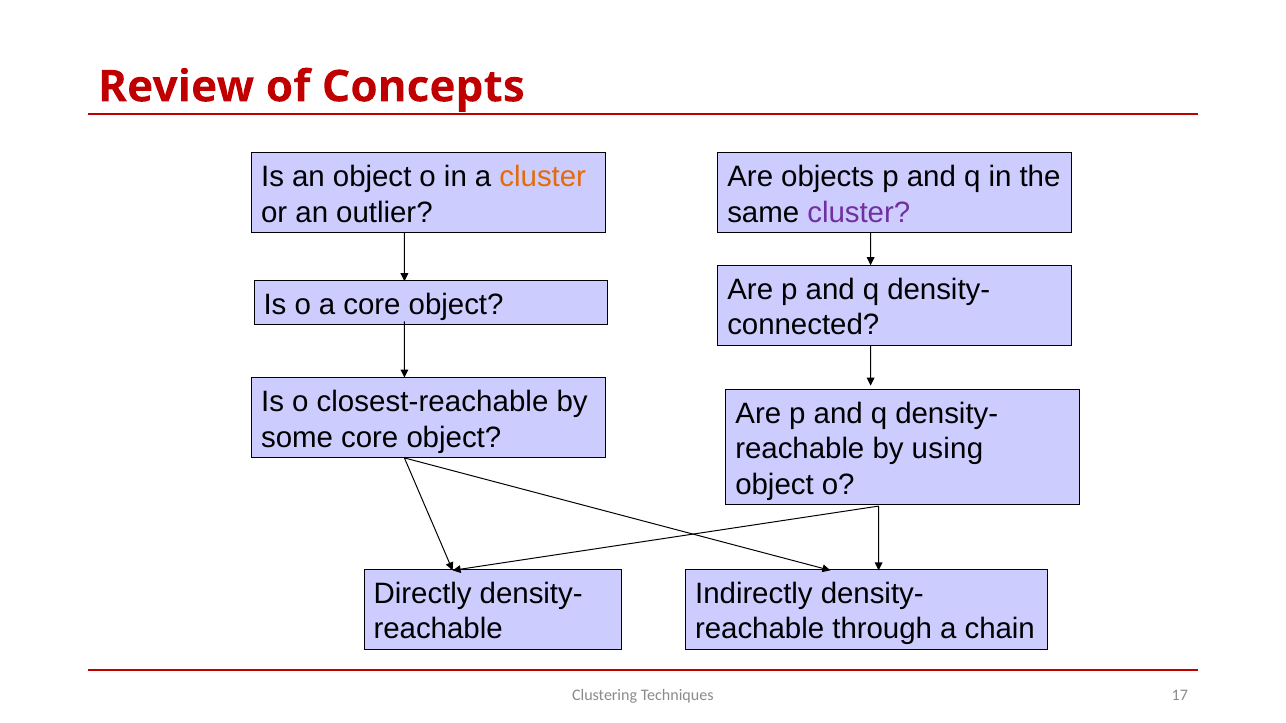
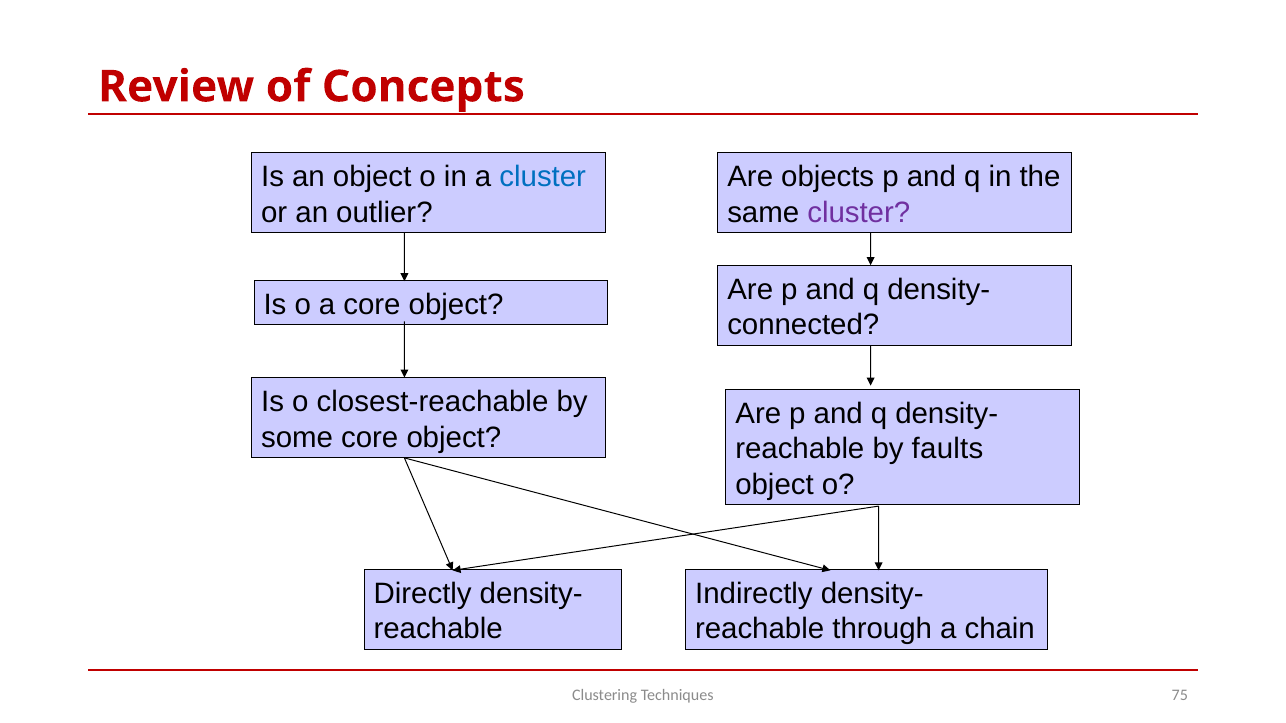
cluster colour: orange -> blue (543, 177)
using: using -> faults (948, 449)
17: 17 -> 75 (1180, 696)
